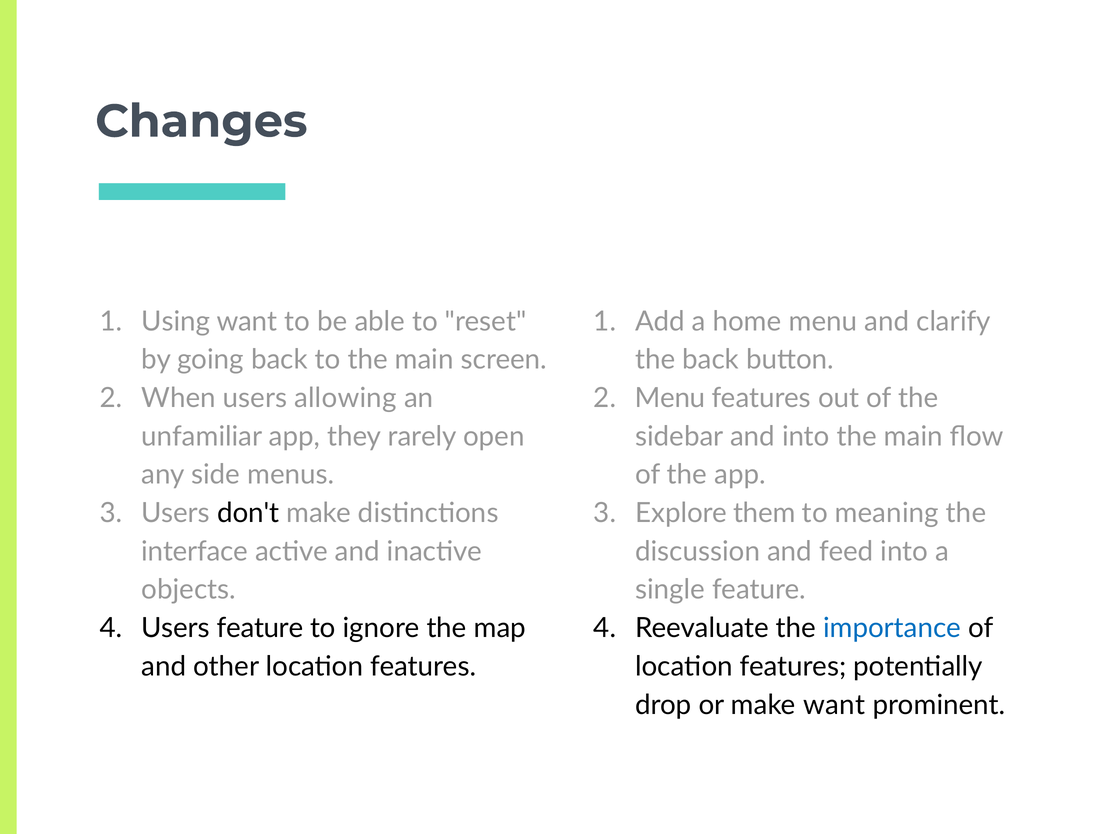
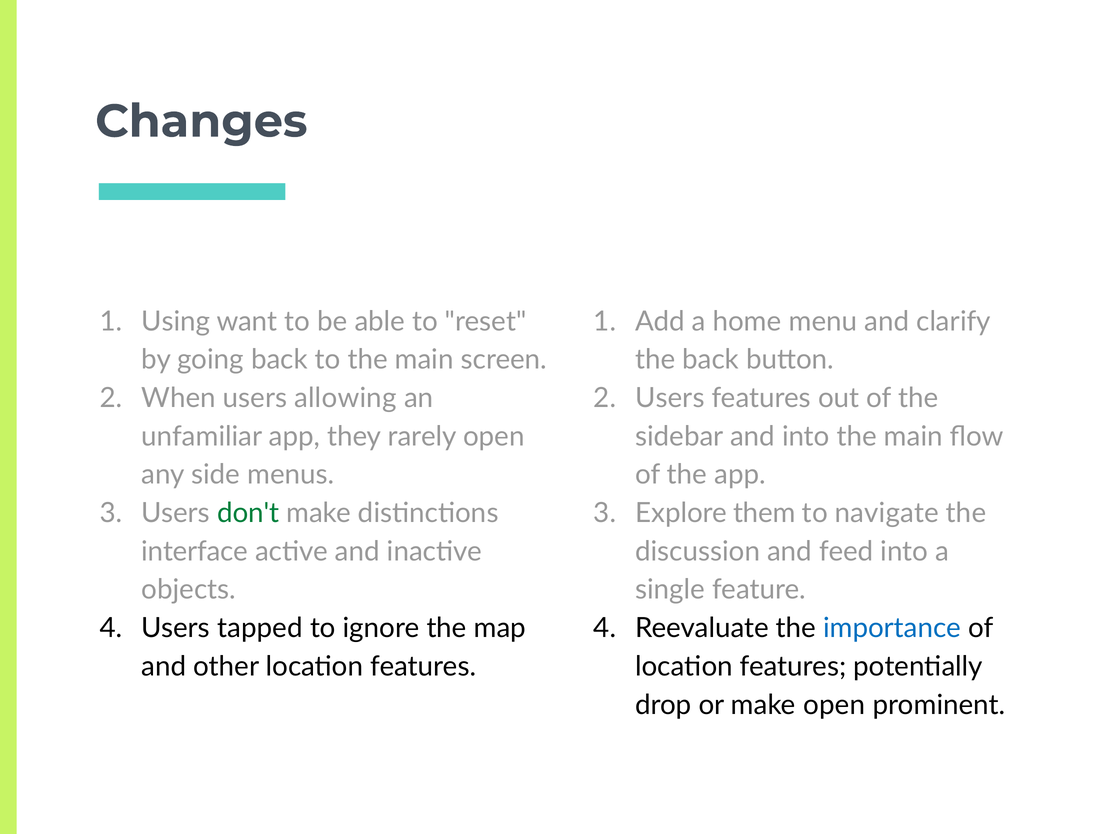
Menu: Menu -> Users (670, 398)
don't colour: black -> green (248, 513)
meaning: meaning -> navigate (887, 513)
Users feature: feature -> tapped (260, 628)
make want: want -> open (834, 705)
